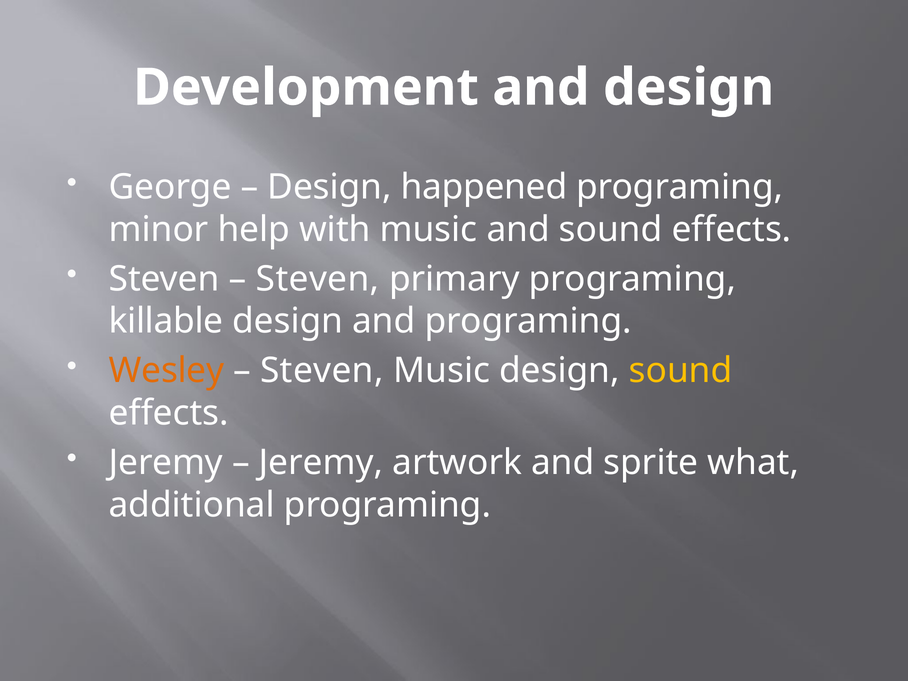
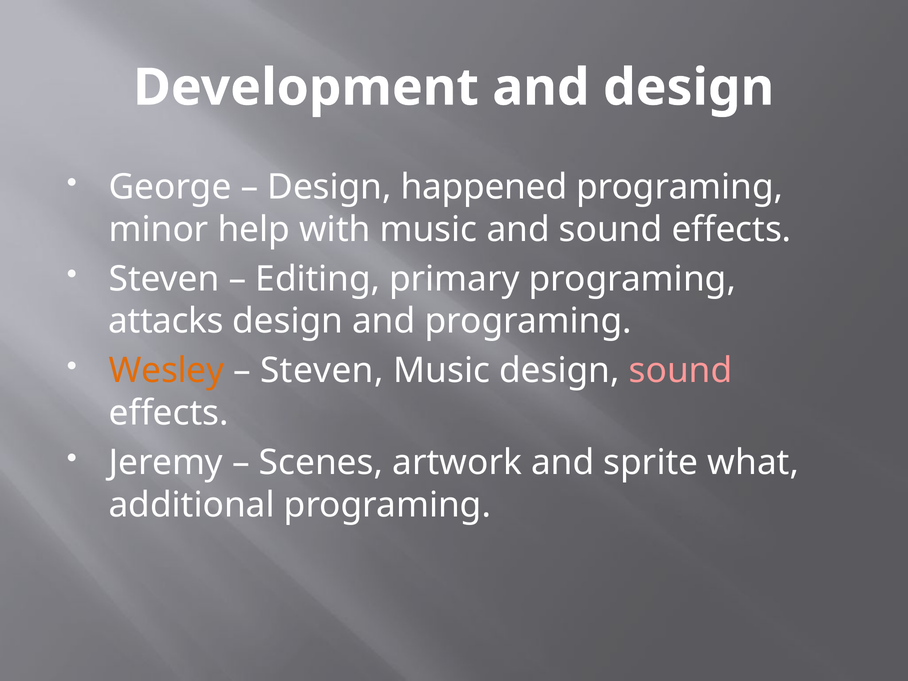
Steven: Steven -> Editing (318, 279)
killable: killable -> attacks (166, 321)
sound colour: yellow -> pink (681, 371)
Jeremy: Jeremy -> Scenes (321, 463)
